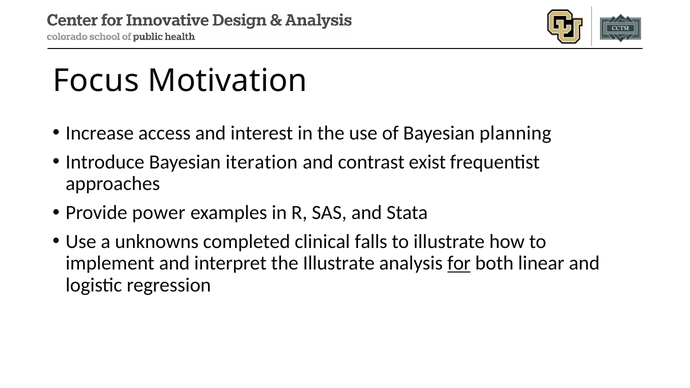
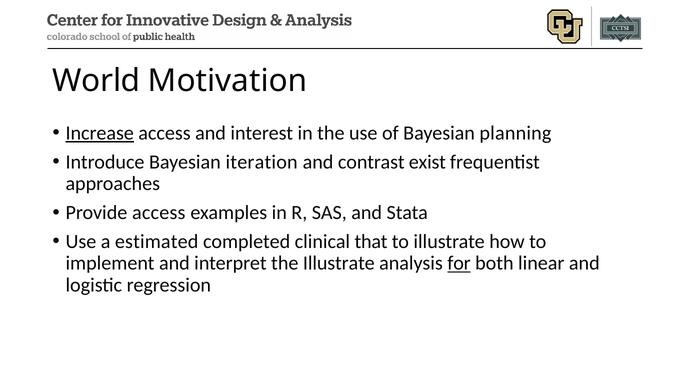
Focus: Focus -> World (96, 81)
Increase underline: none -> present (100, 133)
Provide power: power -> access (159, 213)
unknowns: unknowns -> estimated (157, 242)
falls: falls -> that (371, 242)
